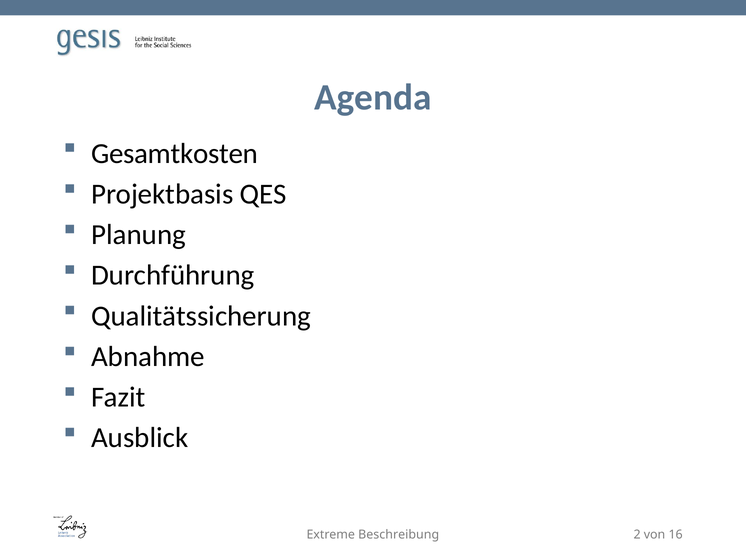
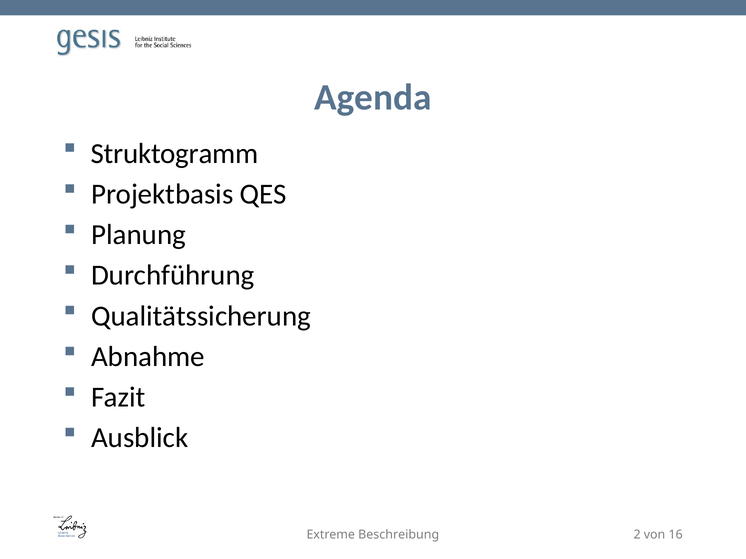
Gesamtkosten: Gesamtkosten -> Struktogramm (175, 154)
